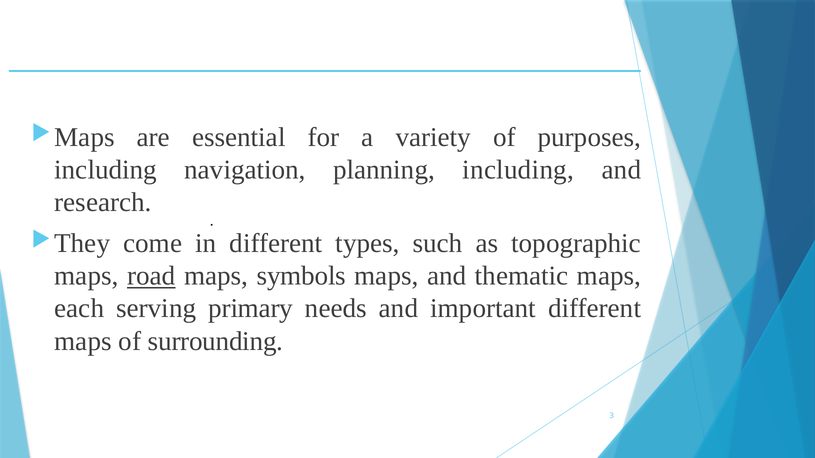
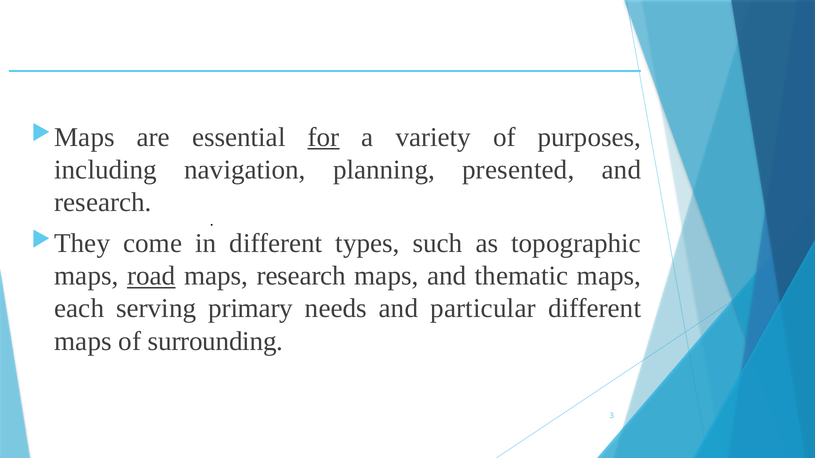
for underline: none -> present (323, 137)
planning including: including -> presented (518, 170)
maps symbols: symbols -> research (301, 276)
important: important -> particular (483, 309)
